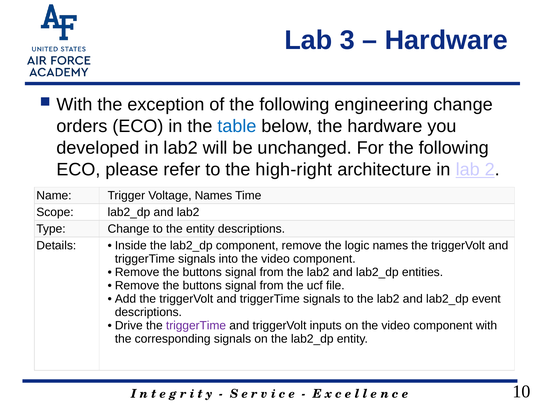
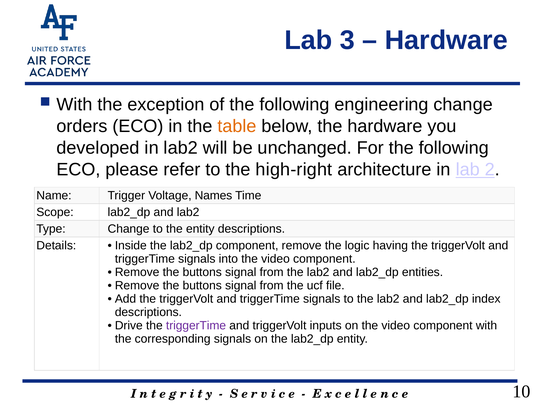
table colour: blue -> orange (237, 126)
logic names: names -> having (390, 245)
event: event -> index (486, 299)
